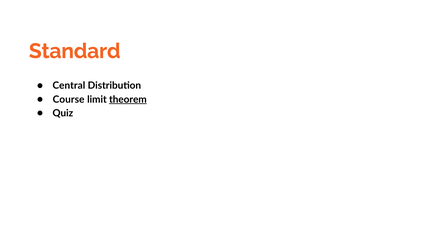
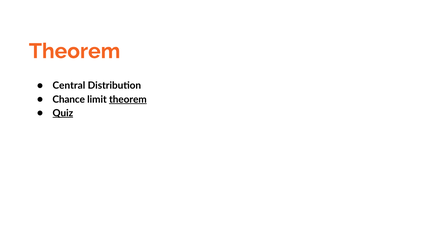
Standard: Standard -> Theorem (75, 51)
Course: Course -> Chance (69, 99)
Quiz underline: none -> present (63, 113)
